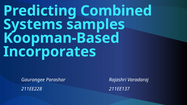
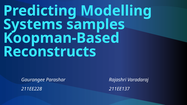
Combined: Combined -> Modelling (116, 11)
Incorporates: Incorporates -> Reconstructs (50, 52)
